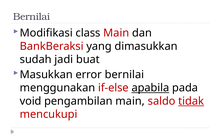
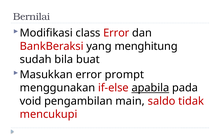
class Main: Main -> Error (116, 33)
dimasukkan: dimasukkan -> menghitung (146, 46)
jadi: jadi -> bila (64, 59)
error bernilai: bernilai -> prompt (124, 74)
tidak underline: present -> none (191, 101)
